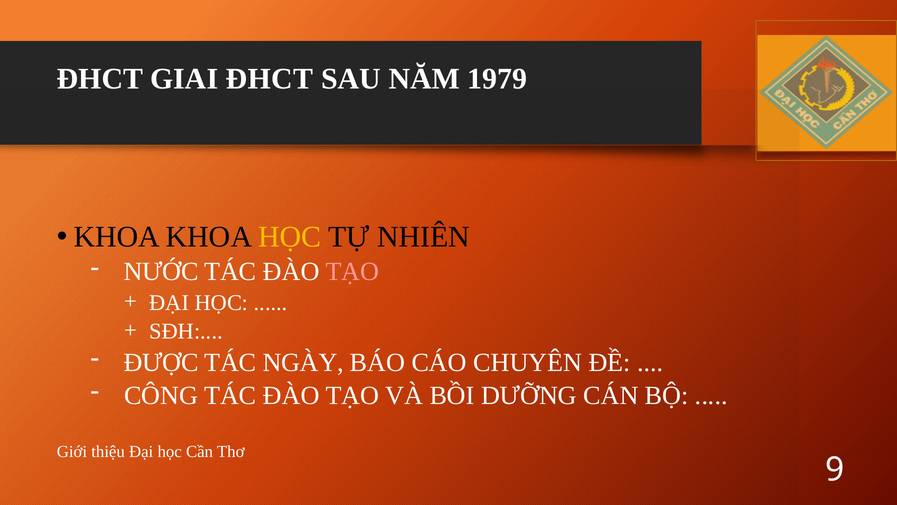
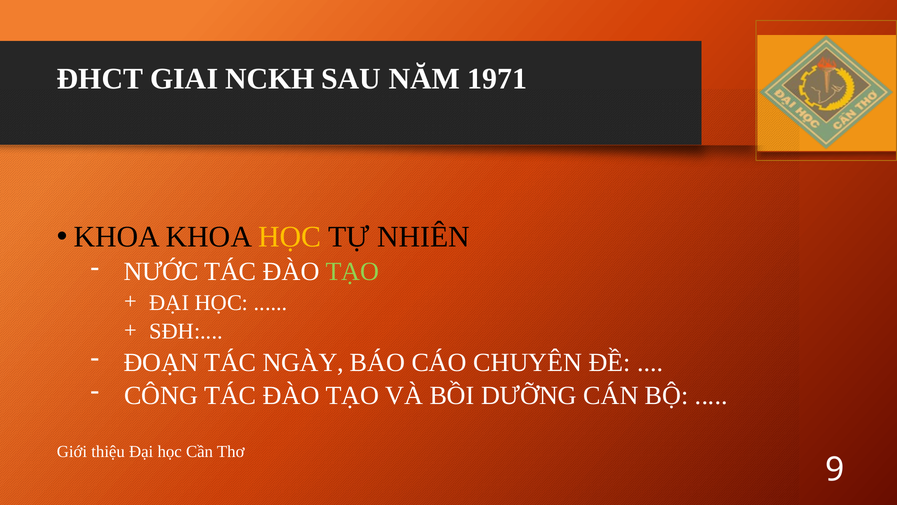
GIAI ĐHCT: ĐHCT -> NCKH (270, 79)
1979: 1979 -> 1971 (497, 79)
TẠO colour: pink -> light green (352, 271)
ĐƯỢC: ĐƯỢC -> ĐOẠN (161, 362)
